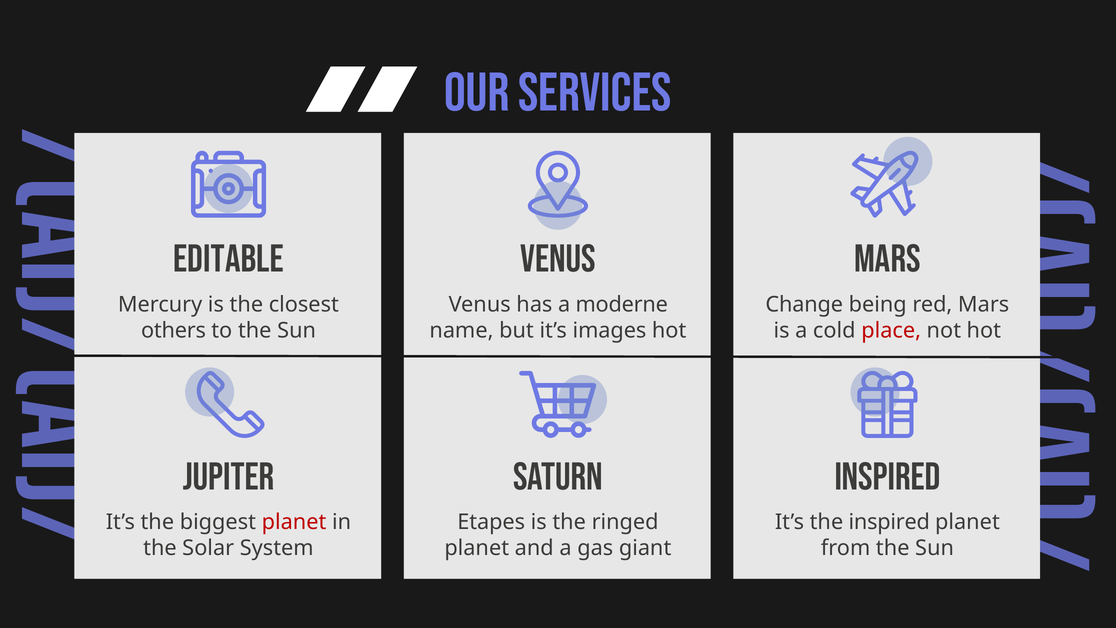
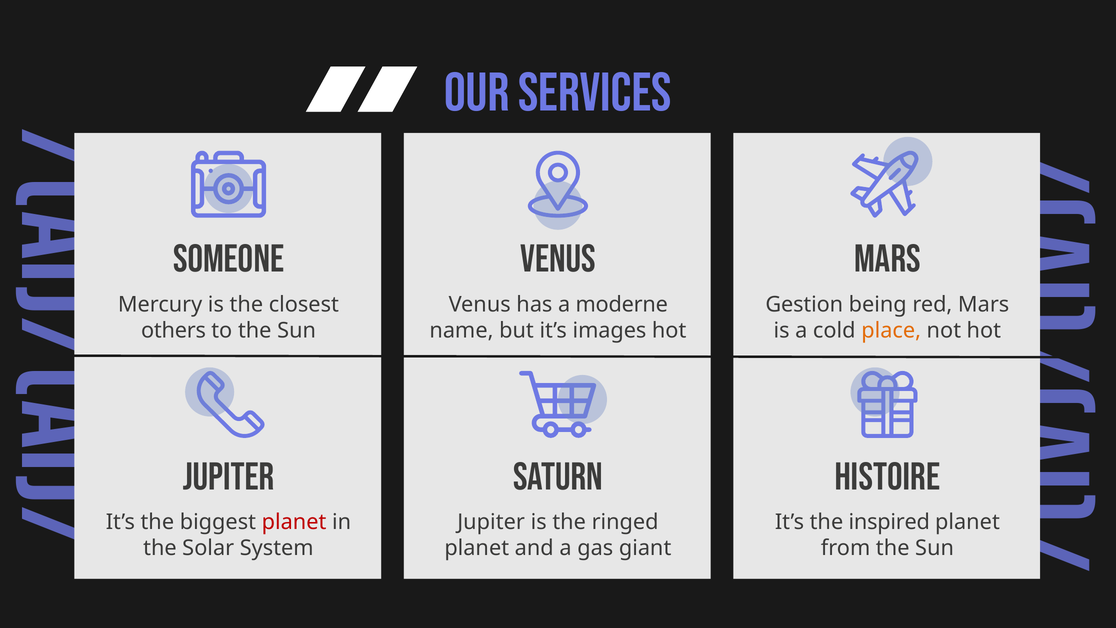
editable: editable -> someone (229, 259)
Change: Change -> Gestion (804, 304)
place colour: red -> orange (891, 330)
inspired: inspired -> histoire (887, 477)
Etapes: Etapes -> Jupiter (491, 522)
